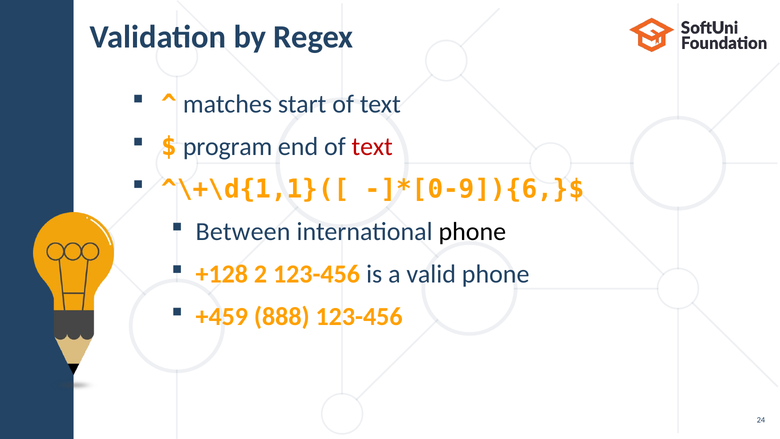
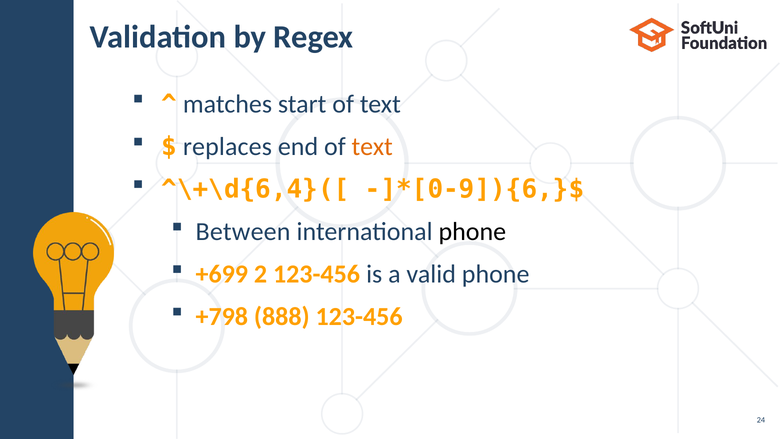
program: program -> replaces (227, 147)
text colour: red -> orange (372, 147)
^\+\d{1,1}([: ^\+\d{1,1}([ -> ^\+\d{6,4}([ (255, 189)
+128: +128 -> +699 (222, 274)
+459: +459 -> +798 (222, 317)
